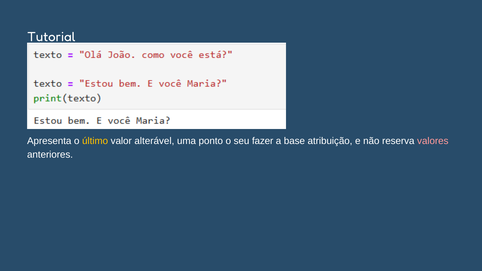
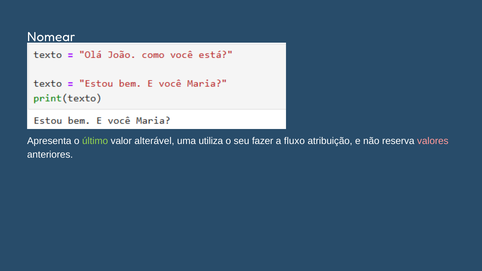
Tutorial: Tutorial -> Nomear (51, 37)
último colour: yellow -> light green (95, 141)
ponto: ponto -> utiliza (211, 141)
base: base -> fluxo (294, 141)
